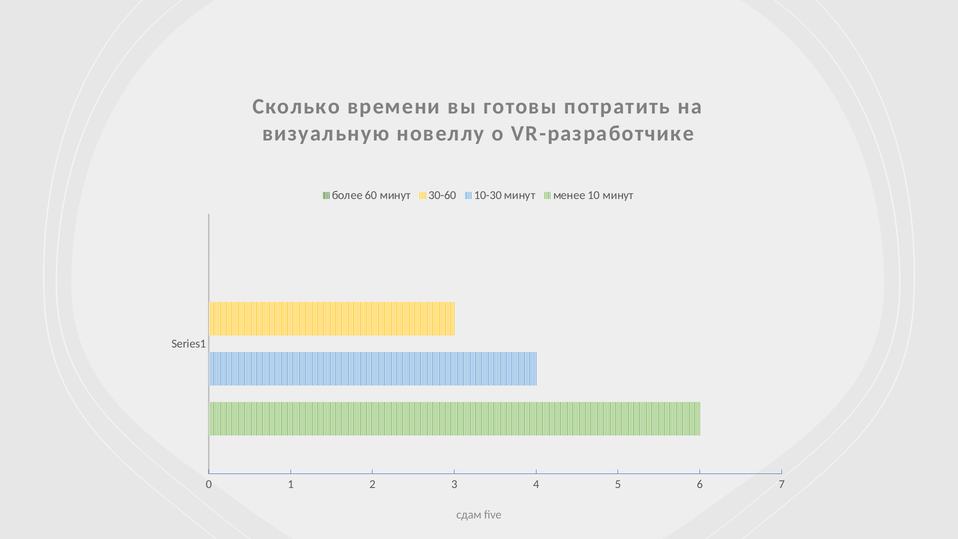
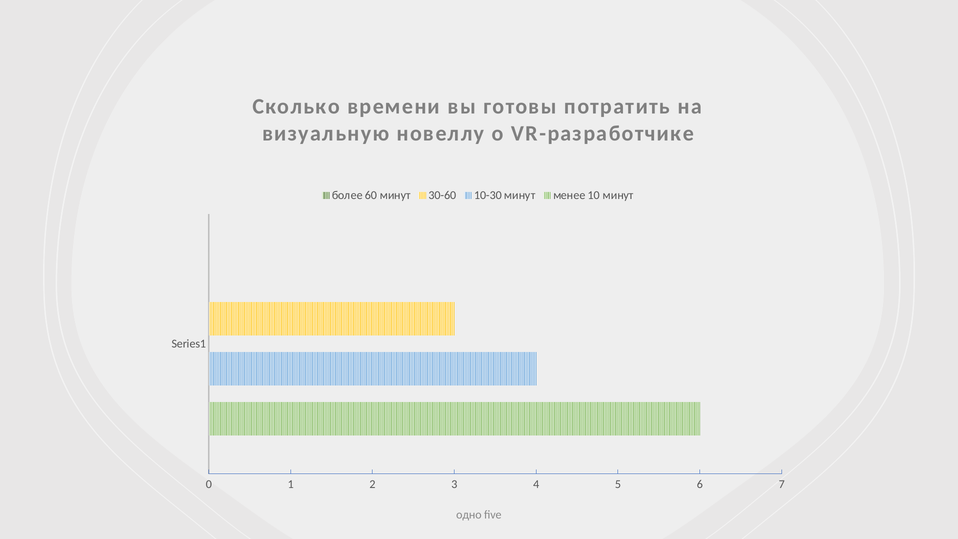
сдам: сдам -> одно (469, 515)
